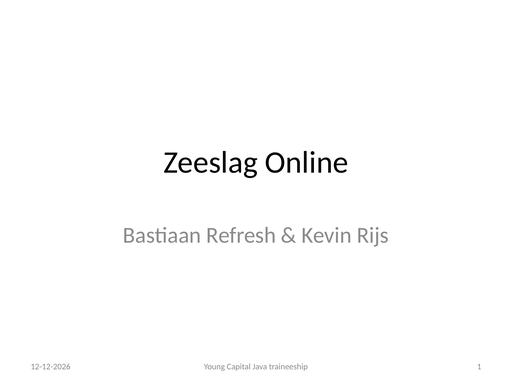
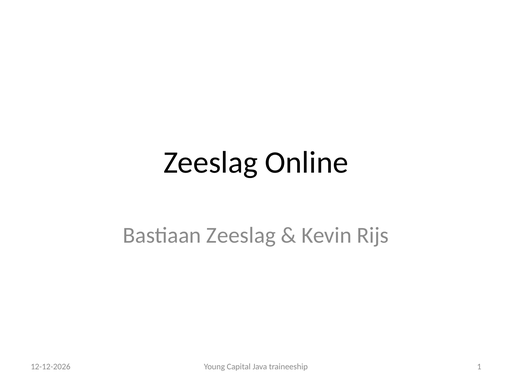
Bastiaan Refresh: Refresh -> Zeeslag (241, 235)
